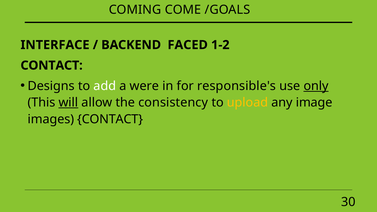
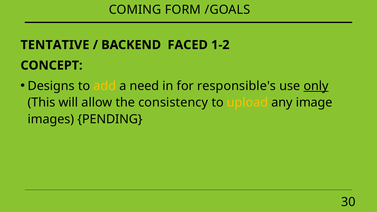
COME: COME -> FORM (183, 10)
INTERFACE: INTERFACE -> TENTATIVE (55, 45)
CONTACT: CONTACT -> CONCEPT (51, 65)
add colour: white -> yellow (105, 86)
were: were -> need (144, 86)
will underline: present -> none (68, 103)
images CONTACT: CONTACT -> PENDING (110, 119)
